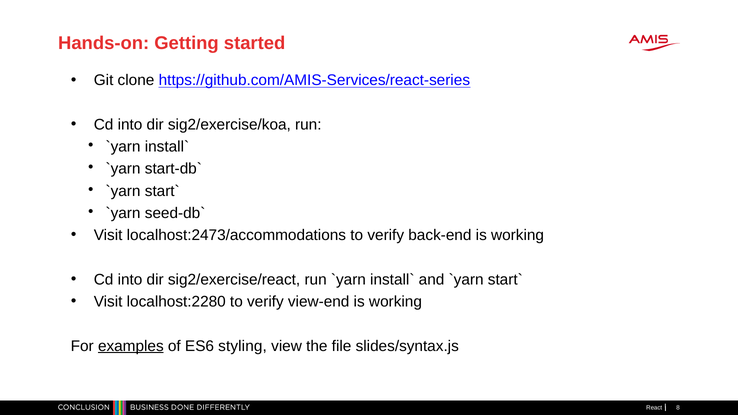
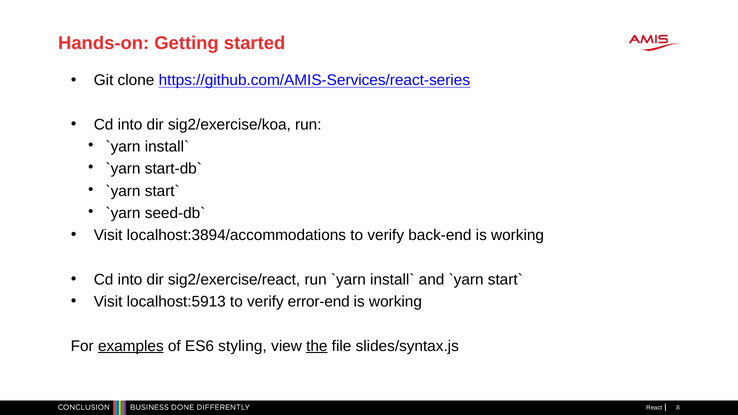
localhost:2473/accommodations: localhost:2473/accommodations -> localhost:3894/accommodations (236, 235)
localhost:2280: localhost:2280 -> localhost:5913 (176, 302)
view-end: view-end -> error-end (319, 302)
the underline: none -> present (317, 346)
